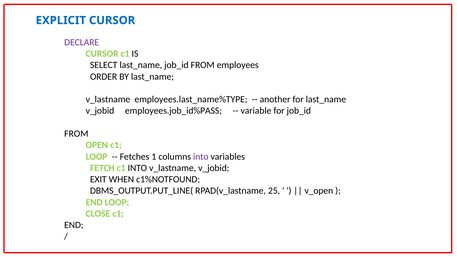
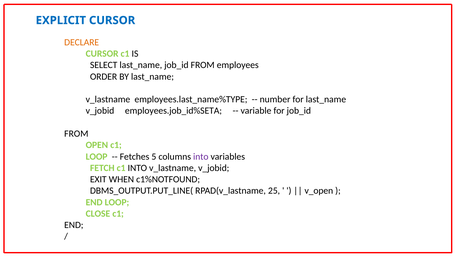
DECLARE colour: purple -> orange (82, 42)
another: another -> number (275, 99)
employees.job_id%PASS: employees.job_id%PASS -> employees.job_id%SETA (173, 111)
1: 1 -> 5 (154, 157)
